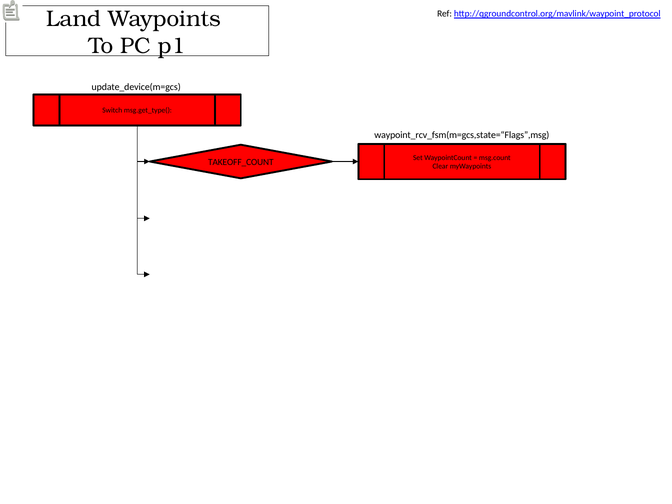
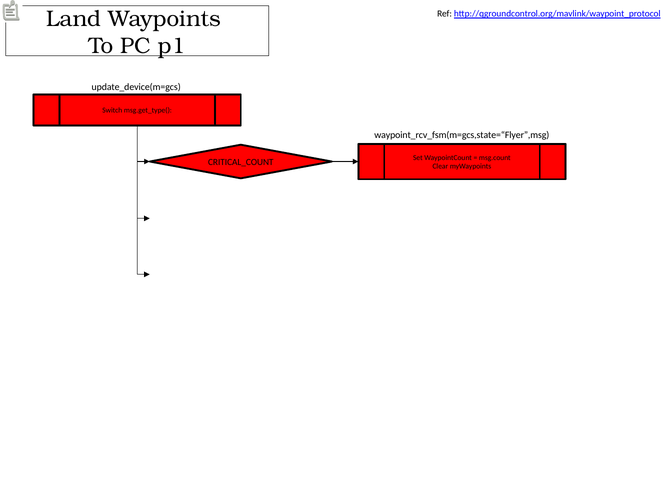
waypoint_rcv_fsm(m=gcs,state=“Flags”,msg: waypoint_rcv_fsm(m=gcs,state=“Flags”,msg -> waypoint_rcv_fsm(m=gcs,state=“Flyer”,msg (462, 135)
TAKEOFF_COUNT: TAKEOFF_COUNT -> CRITICAL_COUNT (241, 162)
